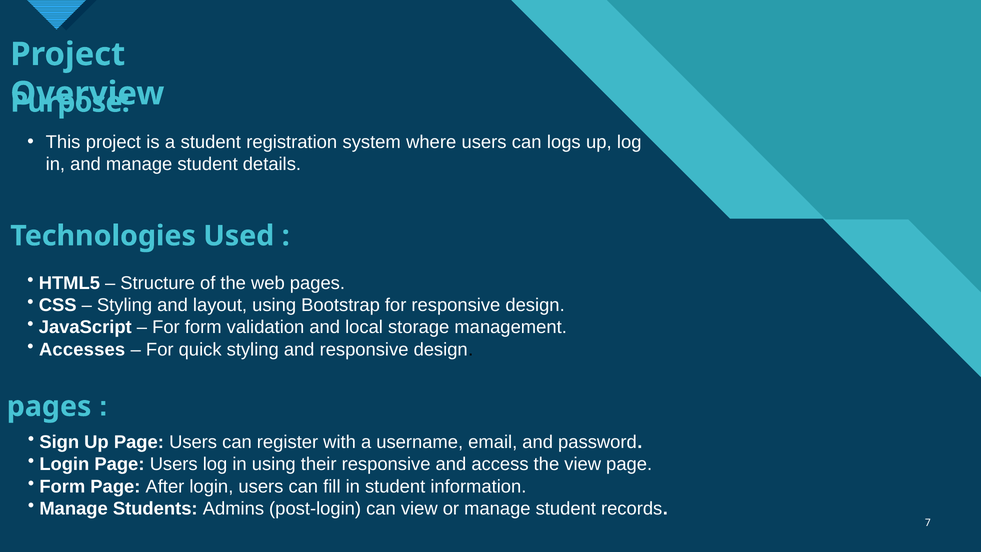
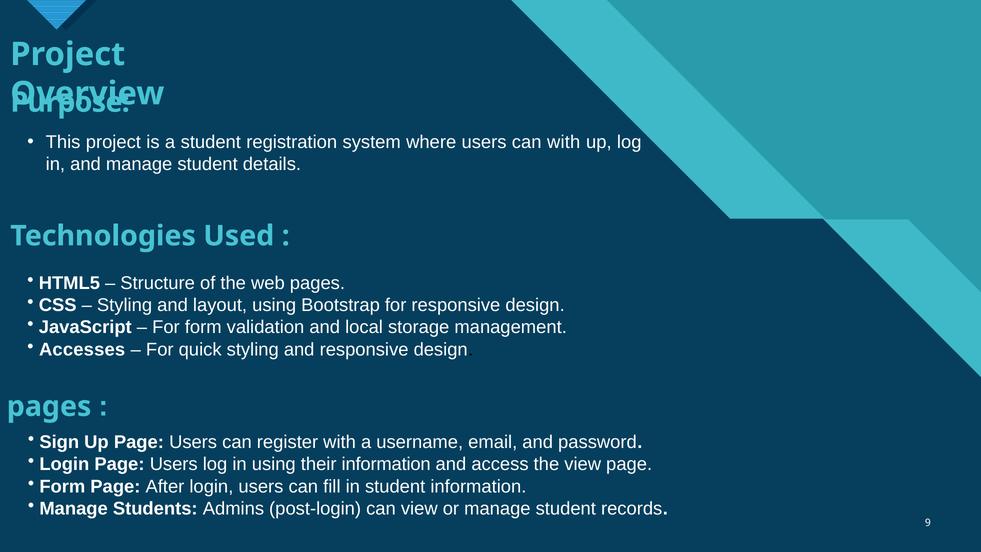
can logs: logs -> with (564, 142)
their responsive: responsive -> information (386, 464)
7: 7 -> 9 (928, 523)
